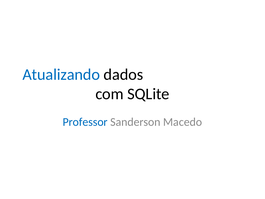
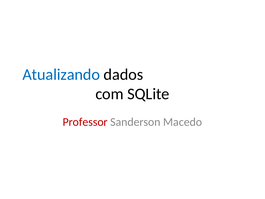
Professor colour: blue -> red (85, 122)
